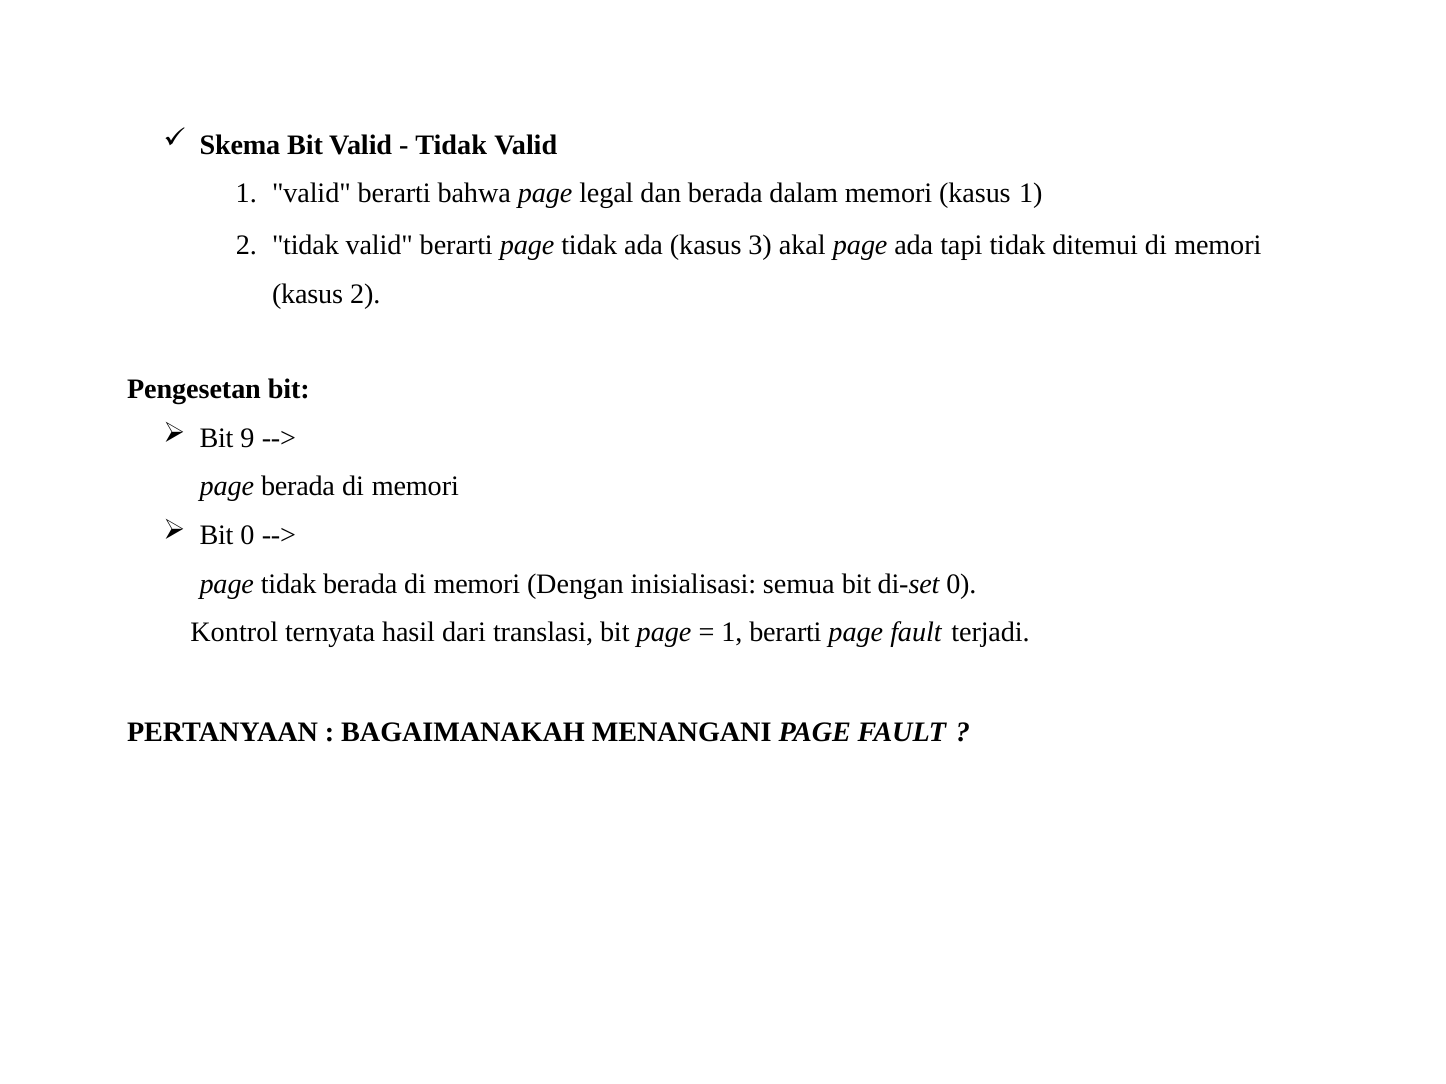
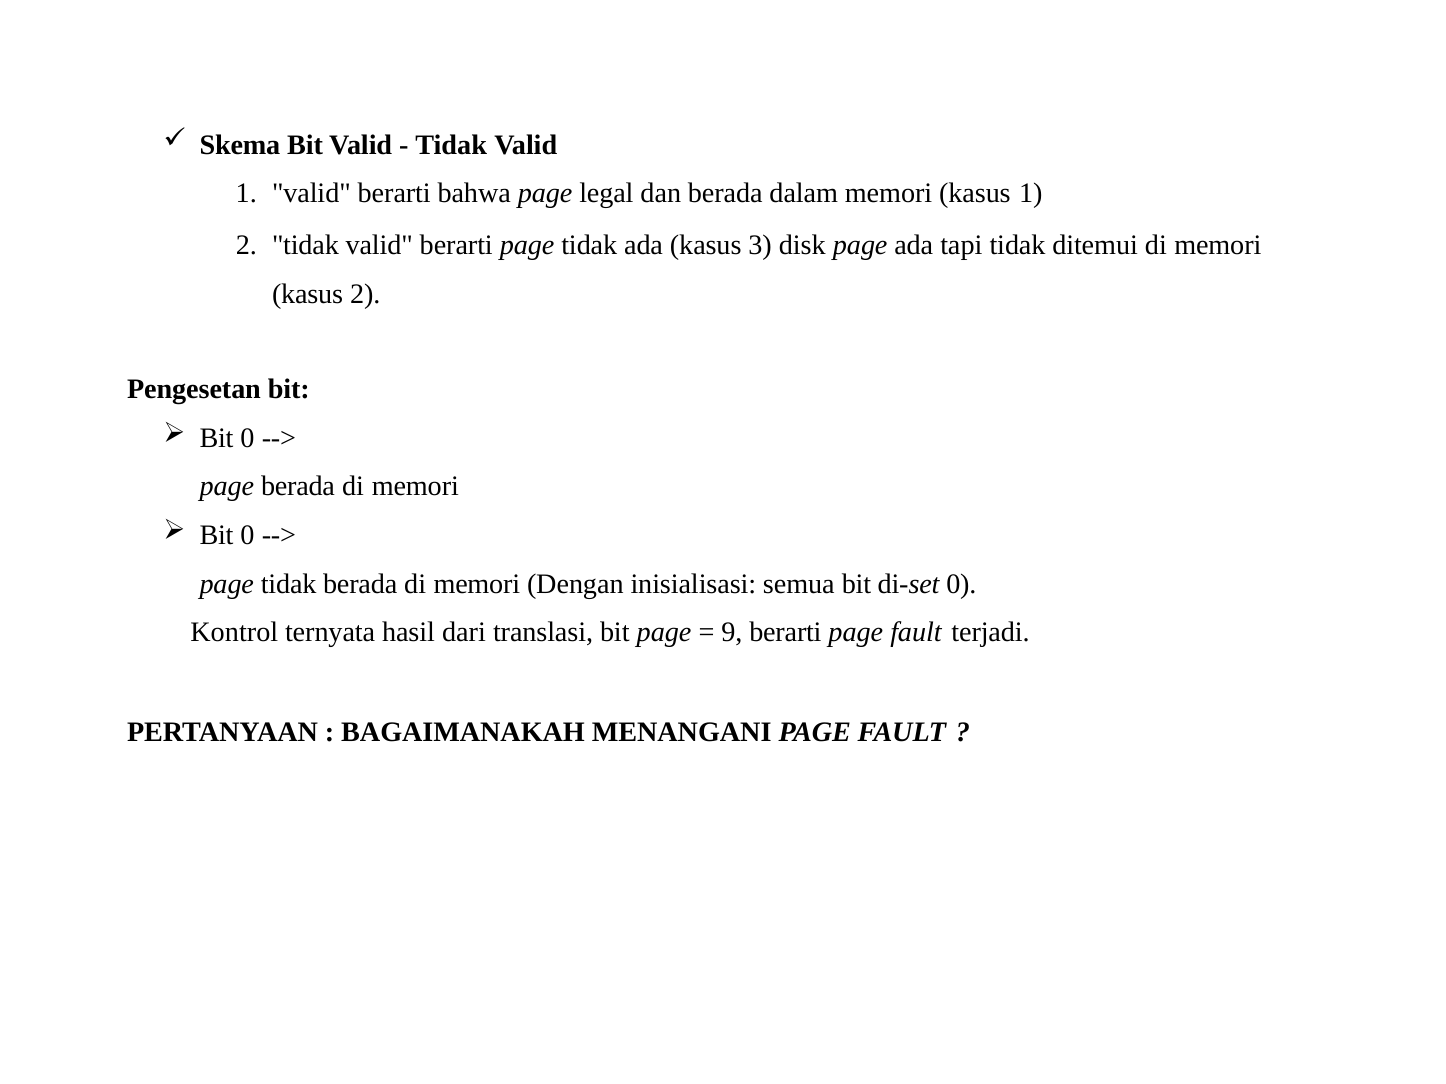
akal: akal -> disk (802, 246)
9: 9 -> 0 (247, 438)
1: 1 -> 9 (732, 632)
